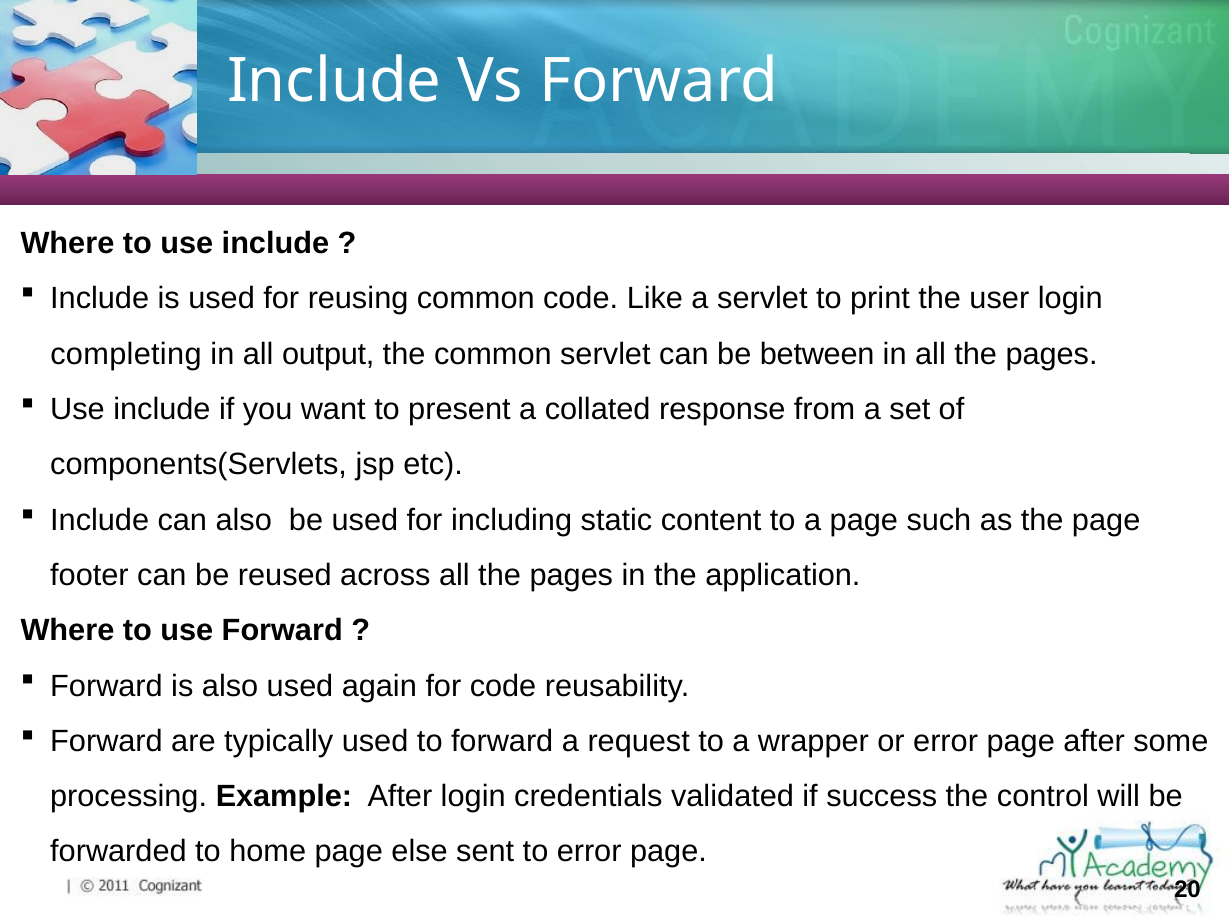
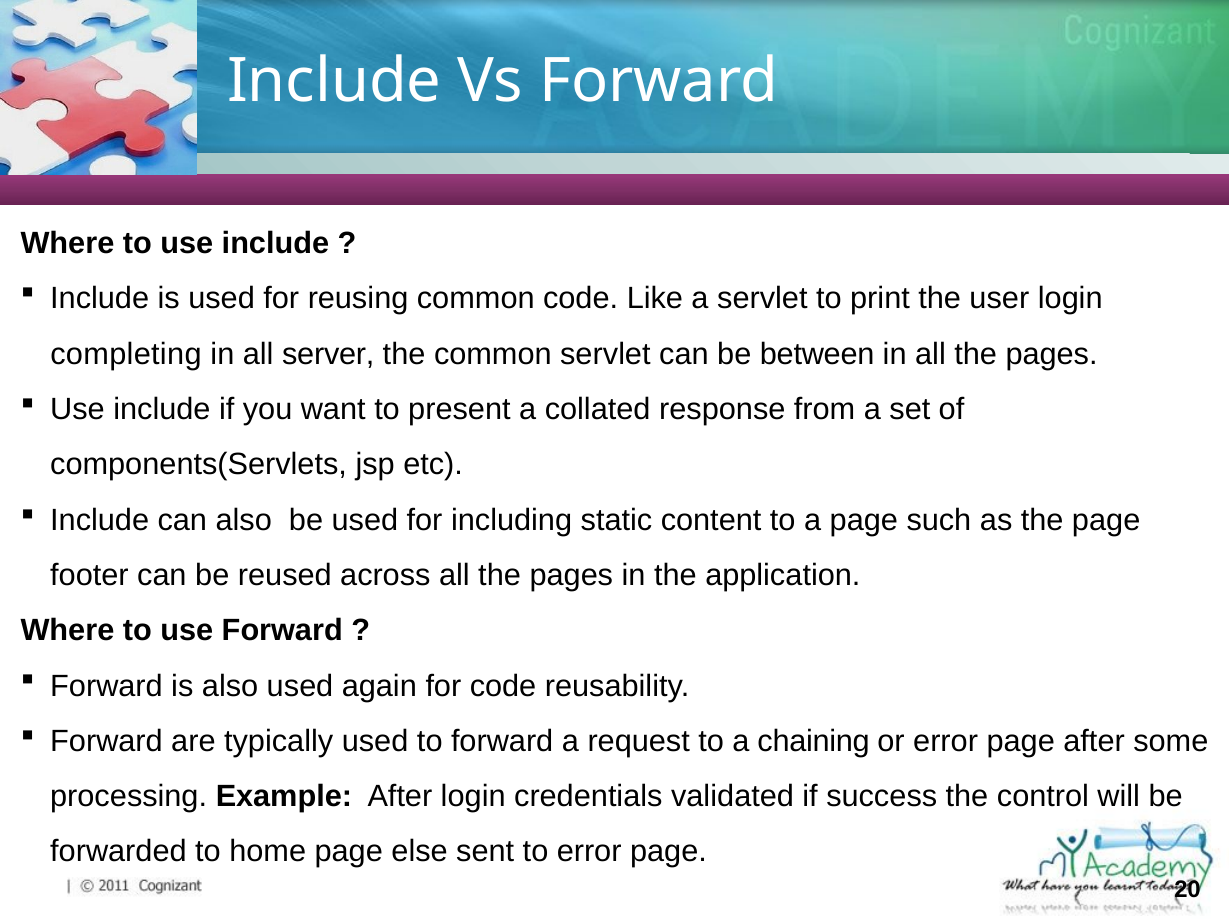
output: output -> server (328, 354)
wrapper: wrapper -> chaining (814, 741)
